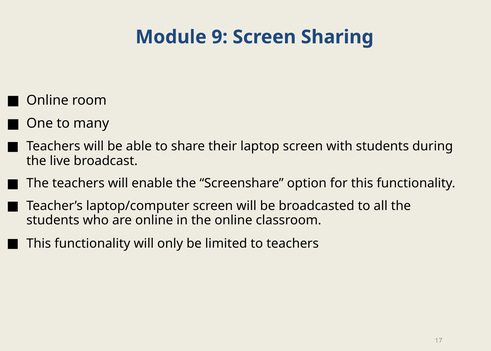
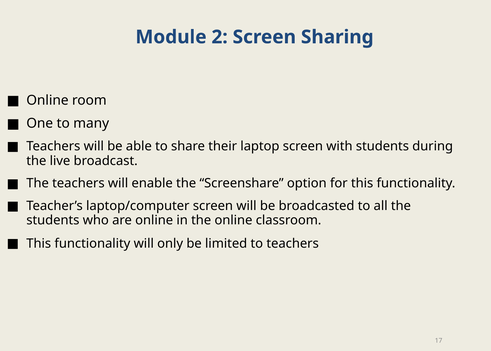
9: 9 -> 2 (220, 37)
